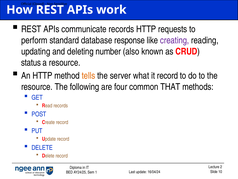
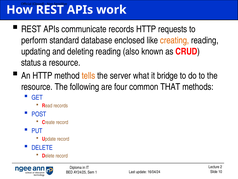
response: response -> enclosed (130, 40)
creating colour: purple -> orange (175, 40)
deleting number: number -> reading (108, 51)
it record: record -> bridge (168, 75)
